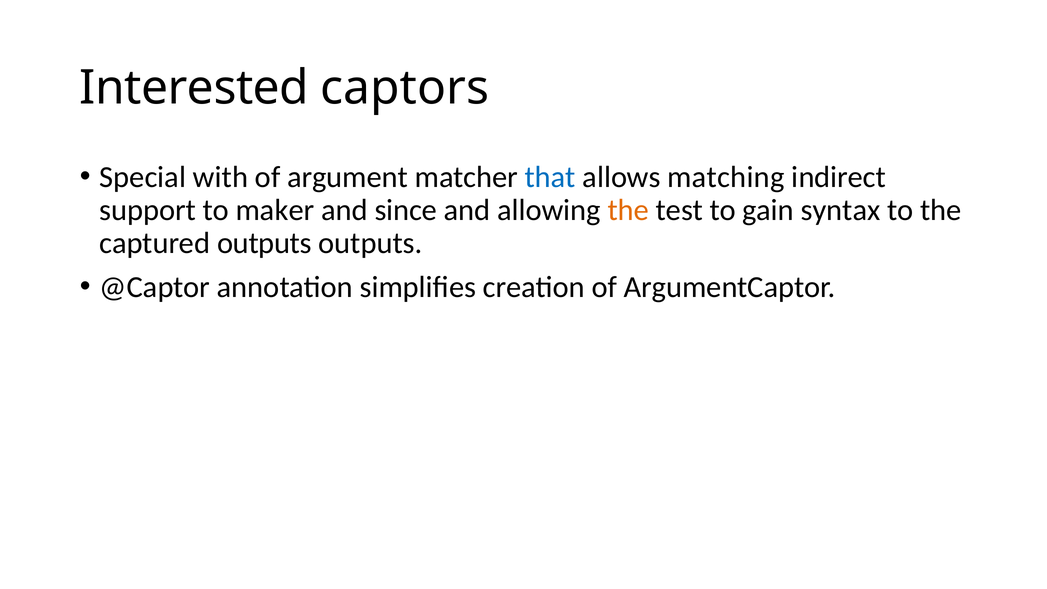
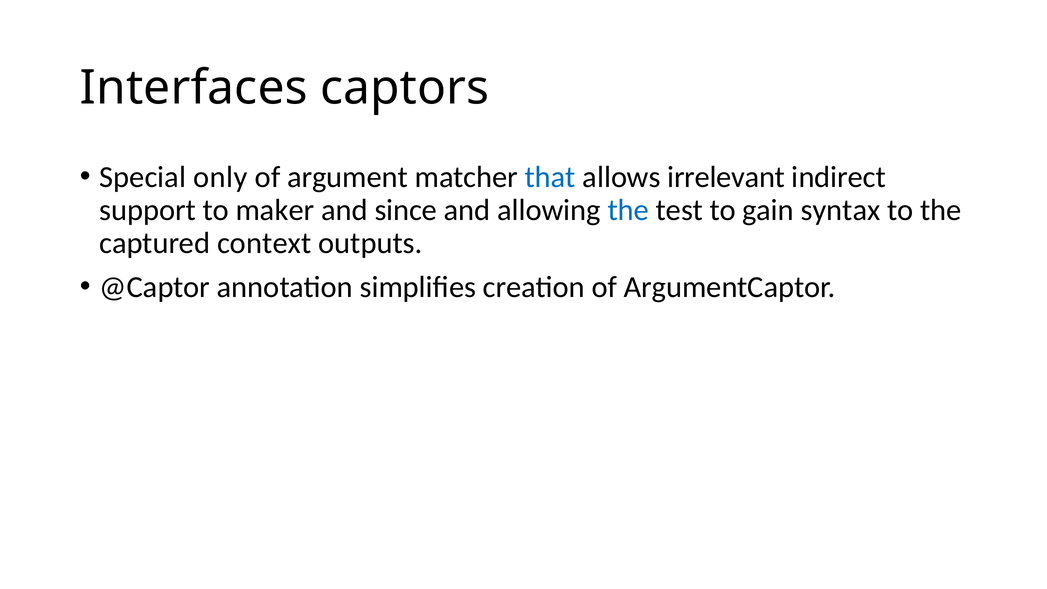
Interested: Interested -> Interfaces (194, 88)
with: with -> only (220, 177)
matching: matching -> irrelevant (726, 177)
the colour: orange -> blue (628, 210)
captured outputs: outputs -> context (264, 243)
